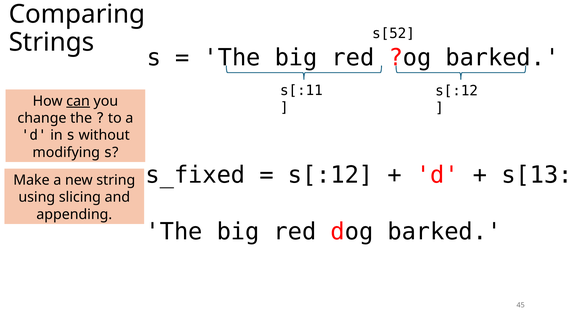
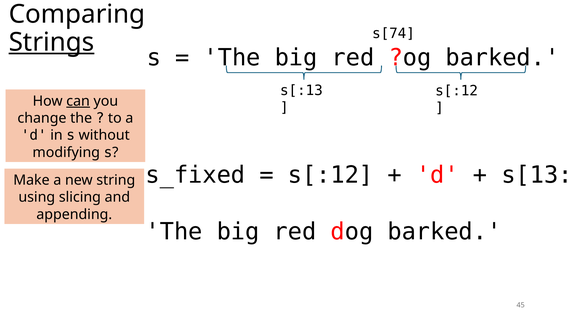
s[52: s[52 -> s[74 (393, 33)
Strings underline: none -> present (52, 42)
s[:11: s[:11 -> s[:13 (301, 90)
